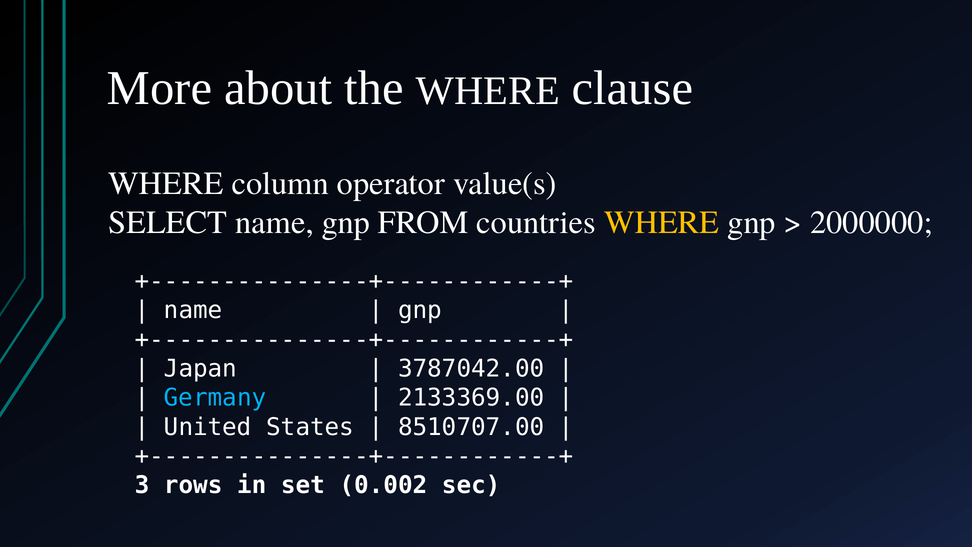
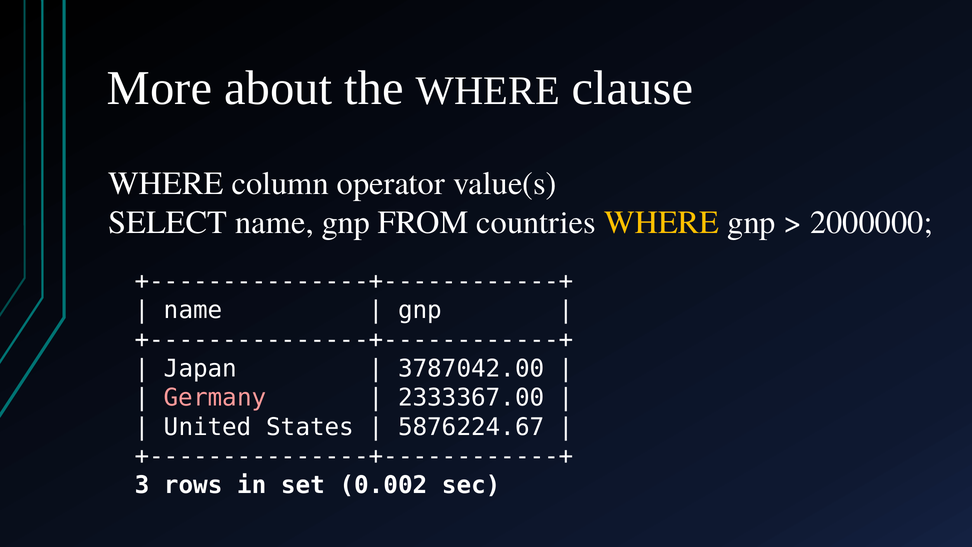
Germany colour: light blue -> pink (215, 398)
2133369.00: 2133369.00 -> 2333367.00 (471, 398)
8510707.00: 8510707.00 -> 5876224.67 (471, 427)
